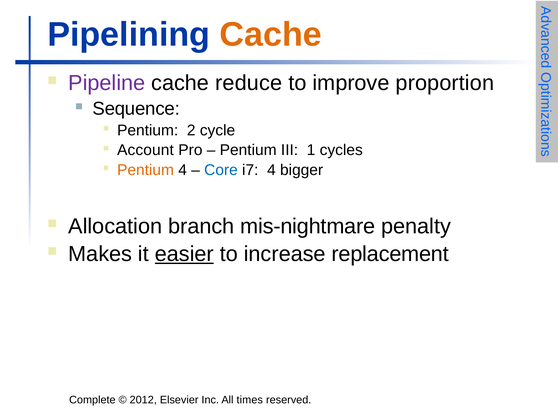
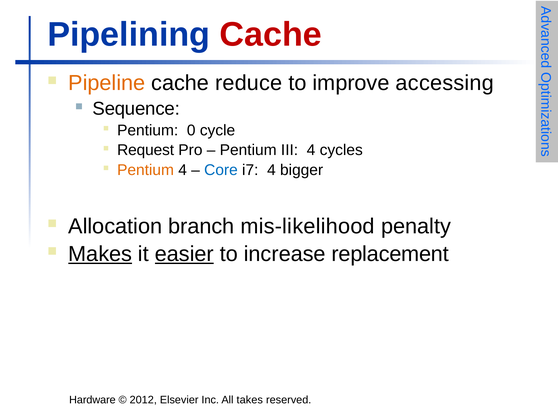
Cache colour: orange -> red (271, 35)
Pipeline colour: purple -> orange (107, 83)
proportion: proportion -> accessing (445, 83)
2: 2 -> 0 (191, 130)
Account: Account -> Request (146, 150)
III 1: 1 -> 4 (311, 150)
mis-nightmare: mis-nightmare -> mis-likelihood (308, 226)
Makes underline: none -> present (100, 254)
Complete: Complete -> Hardware (92, 399)
times: times -> takes (250, 399)
